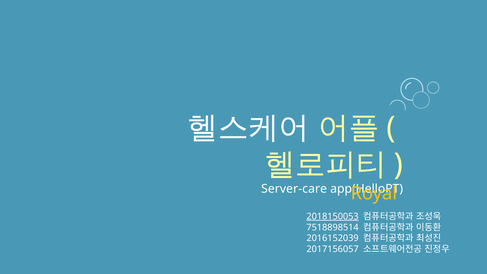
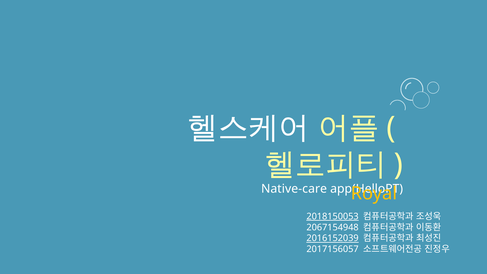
Server-care: Server-care -> Native-care (294, 189)
7518898514: 7518898514 -> 2067154948 (333, 227)
2016152039 underline: none -> present (333, 238)
